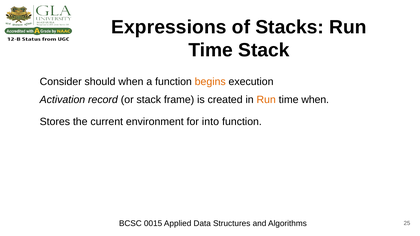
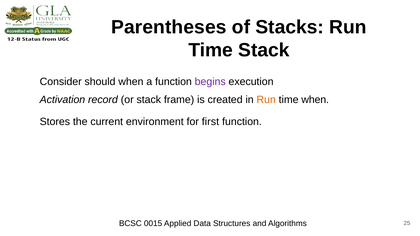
Expressions: Expressions -> Parentheses (169, 27)
begins colour: orange -> purple (210, 82)
into: into -> first (210, 122)
